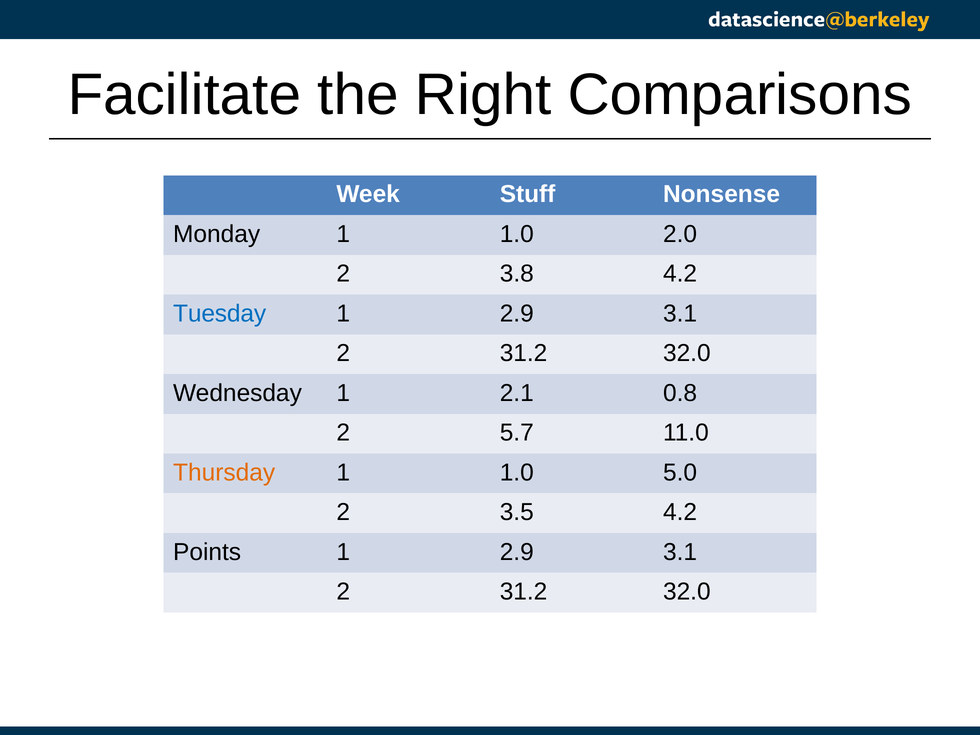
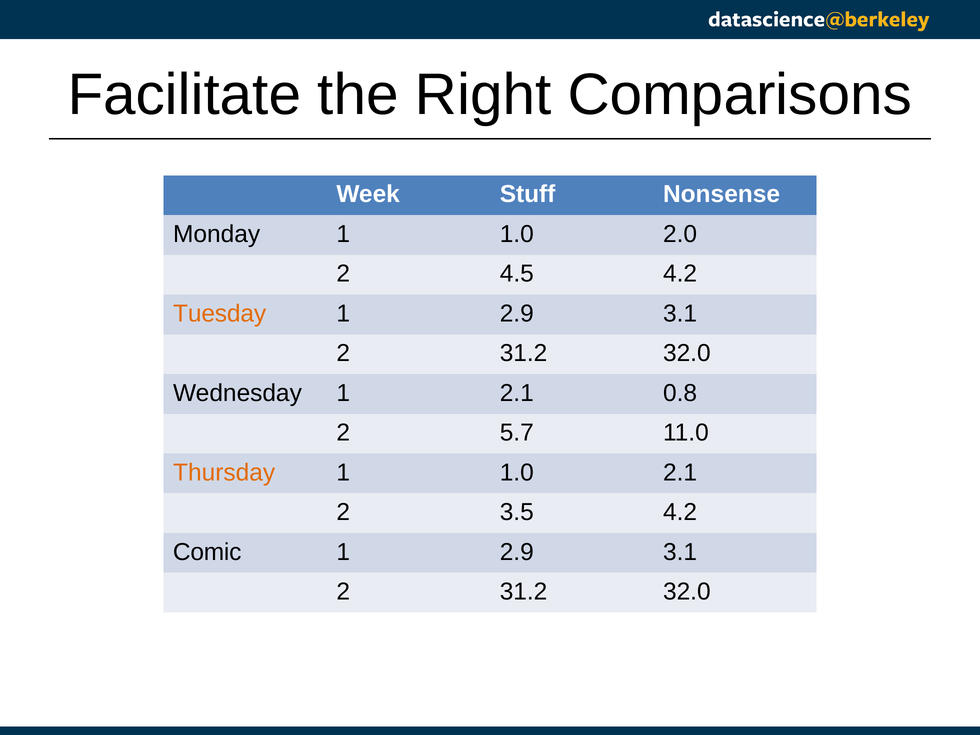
3.8: 3.8 -> 4.5 (517, 274)
Tuesday colour: blue -> orange (220, 314)
1.0 5.0: 5.0 -> 2.1 (680, 473)
Points: Points -> Comic (207, 552)
